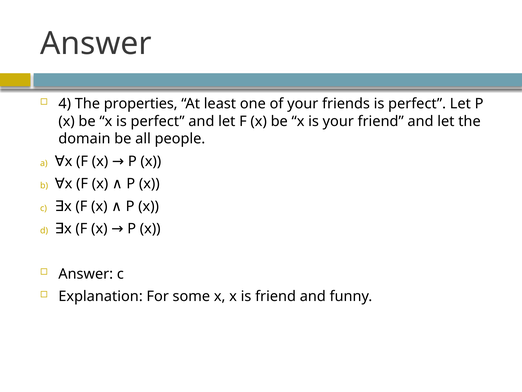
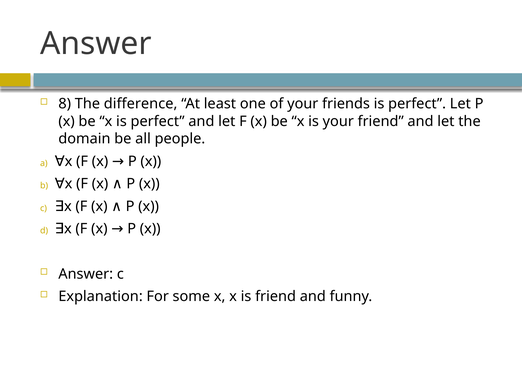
4: 4 -> 8 (65, 104)
properties: properties -> difference (141, 104)
